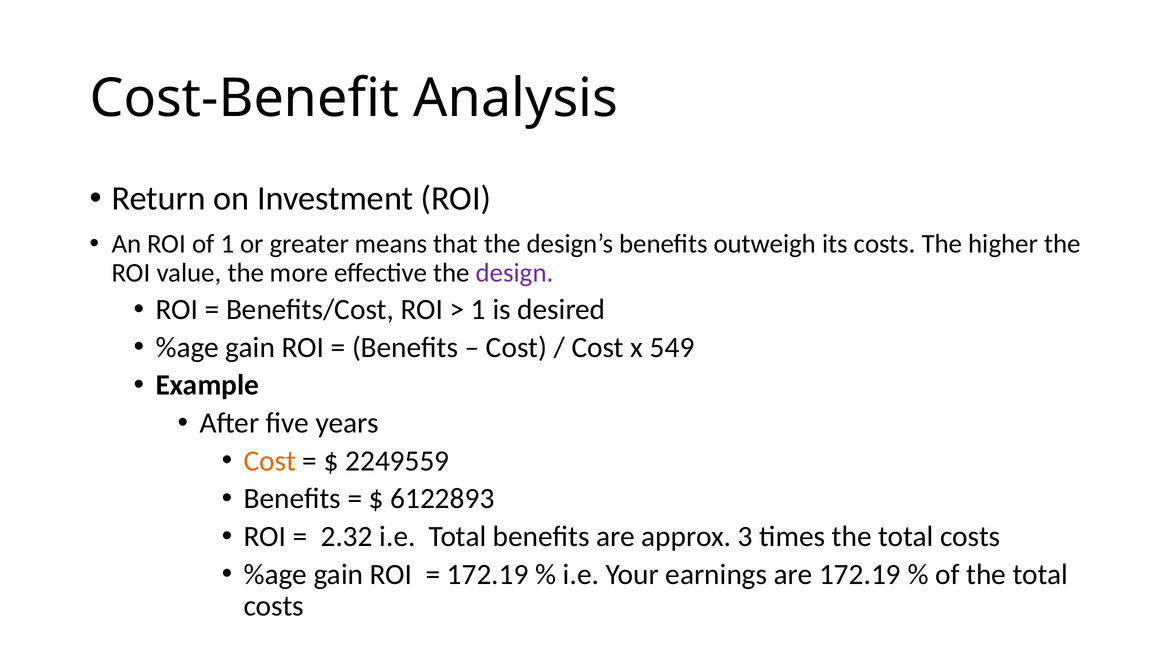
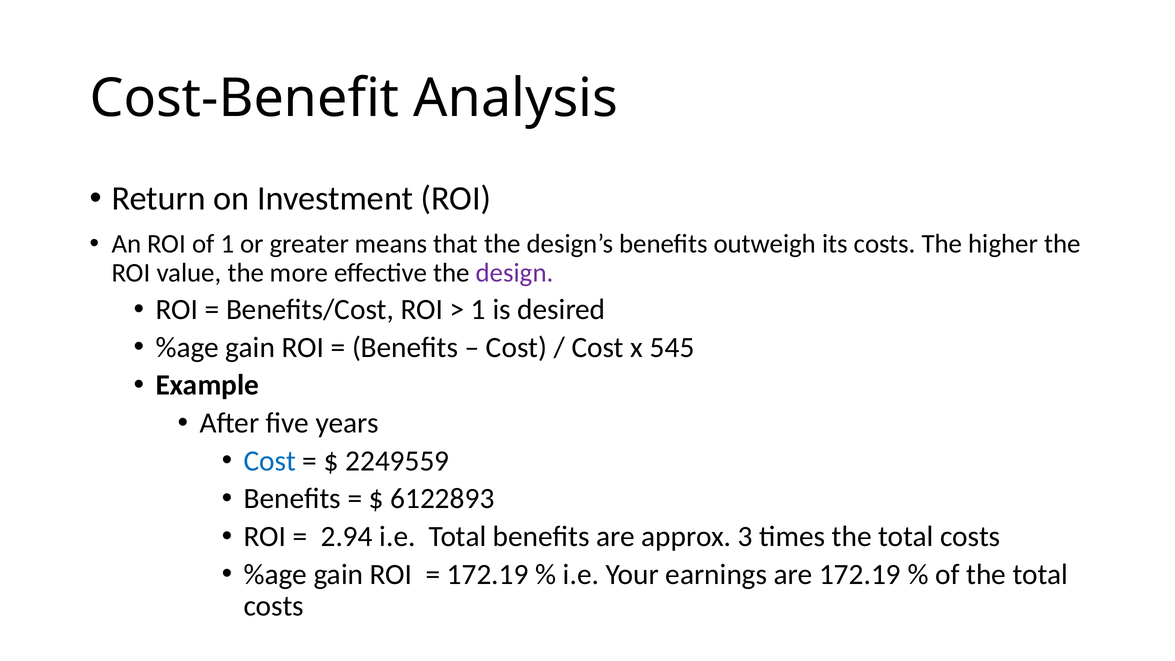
549: 549 -> 545 (672, 347)
Cost colour: orange -> blue (270, 461)
2.32: 2.32 -> 2.94 (347, 536)
